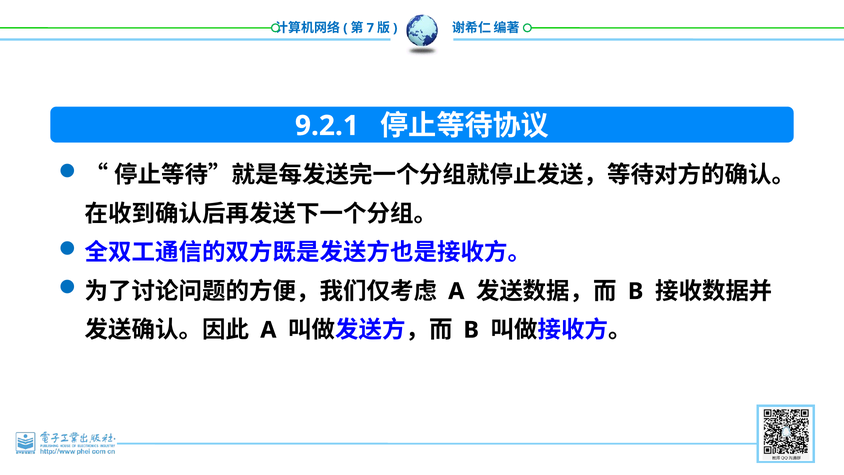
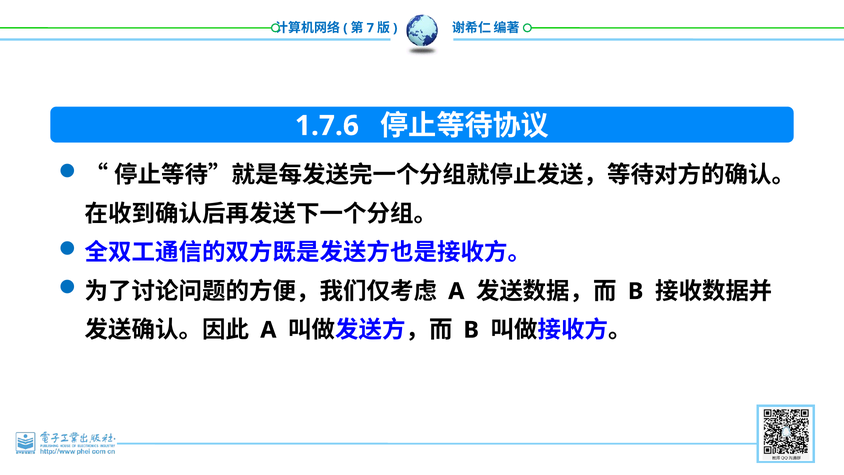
9.2.1: 9.2.1 -> 1.7.6 (327, 126)
